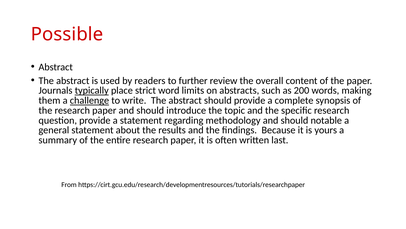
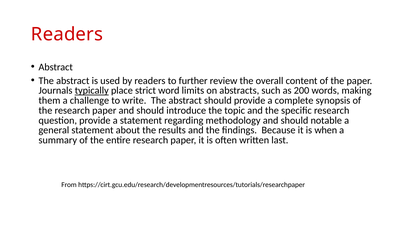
Possible: Possible -> Readers (67, 34)
challenge underline: present -> none (89, 100)
yours: yours -> when (326, 130)
